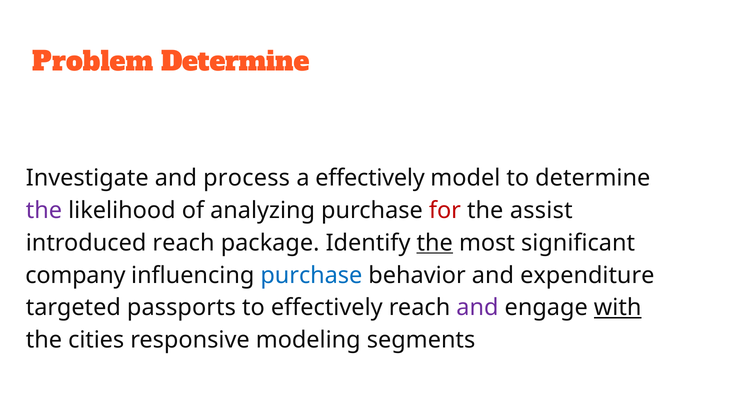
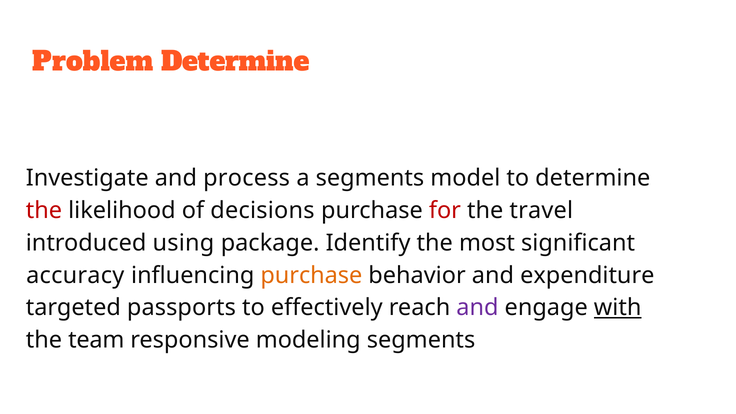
a effectively: effectively -> segments (370, 178)
the colour: purple -> red (44, 210)
analyzing: analyzing -> decisions (262, 210)
assist: assist -> travel (541, 210)
introduced reach: reach -> using (183, 243)
the underline: present -> none (435, 243)
company: company -> accuracy (75, 275)
purchase colour: blue -> orange (311, 275)
cities: cities -> team (96, 340)
